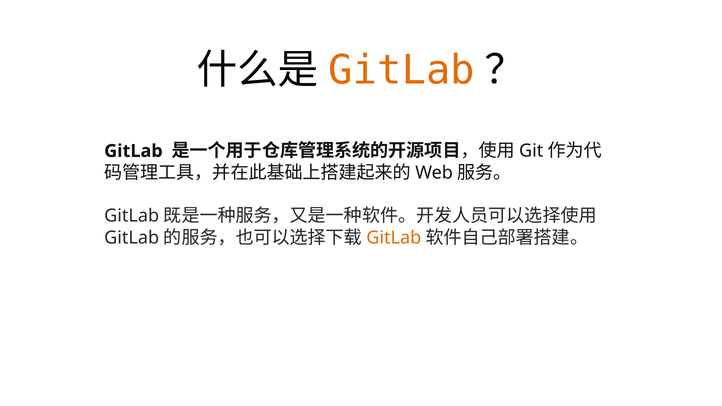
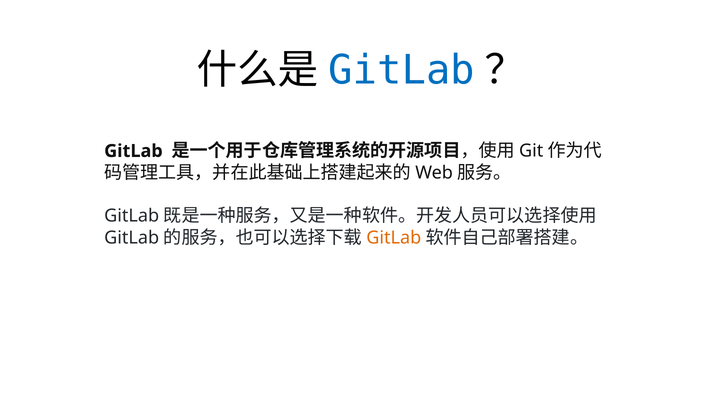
GitLab colour: orange -> blue (402, 70)
